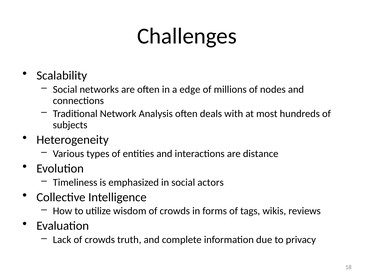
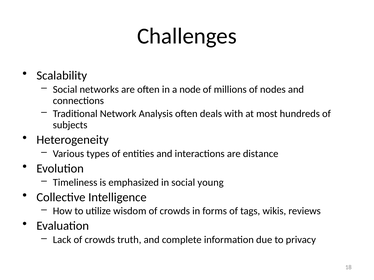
edge: edge -> node (190, 90)
actors: actors -> young (211, 183)
